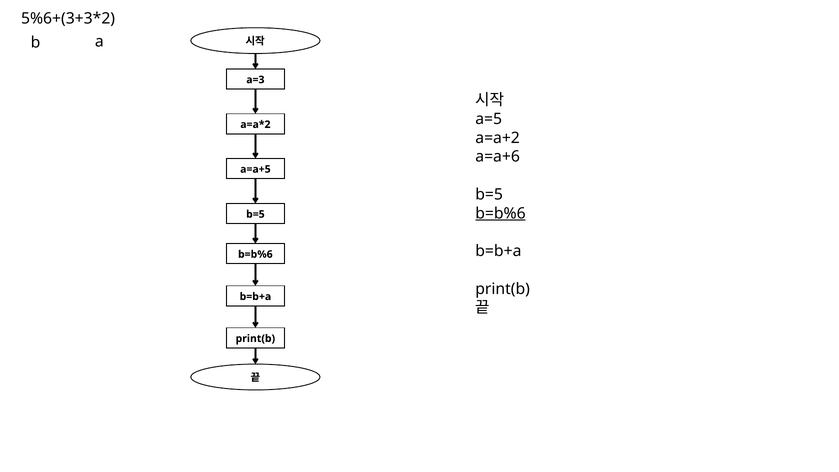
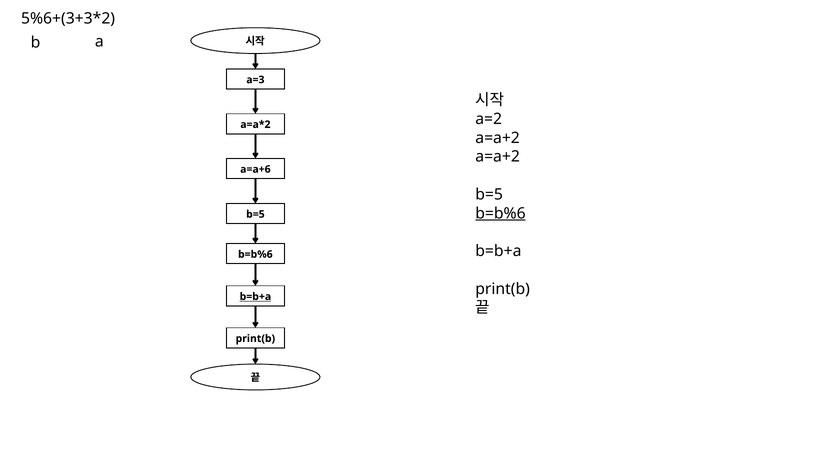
a=5: a=5 -> a=2 (489, 119)
a=a+6: a=a+6 -> a=a+2 (498, 157)
a=a+5: a=a+5 -> a=a+6 (255, 169)
b=b+a underline: none -> present (255, 297)
